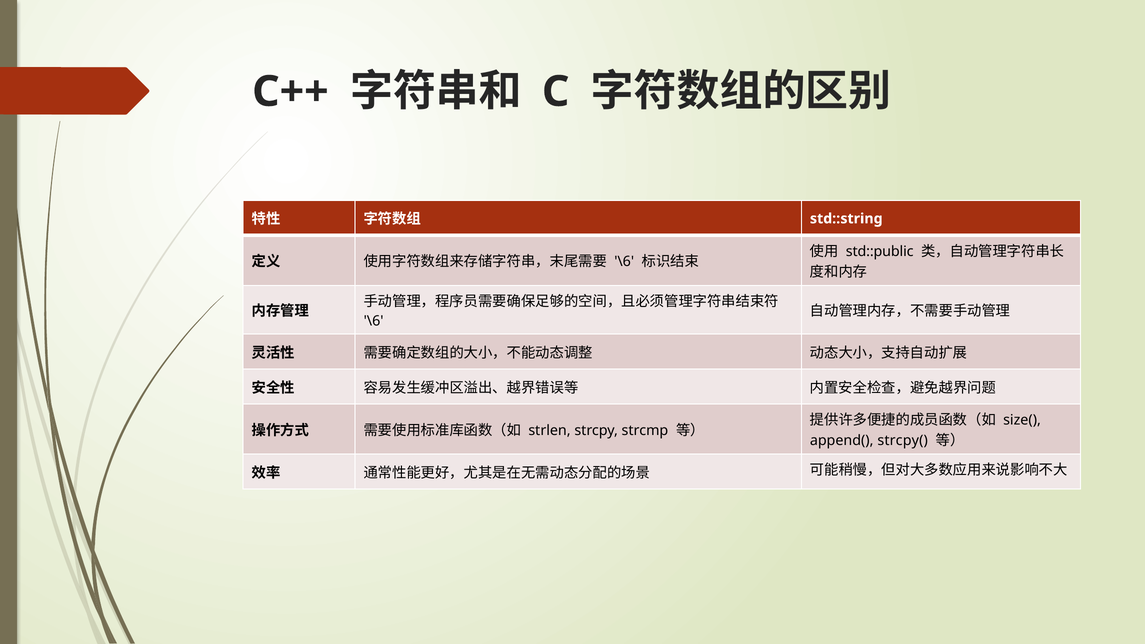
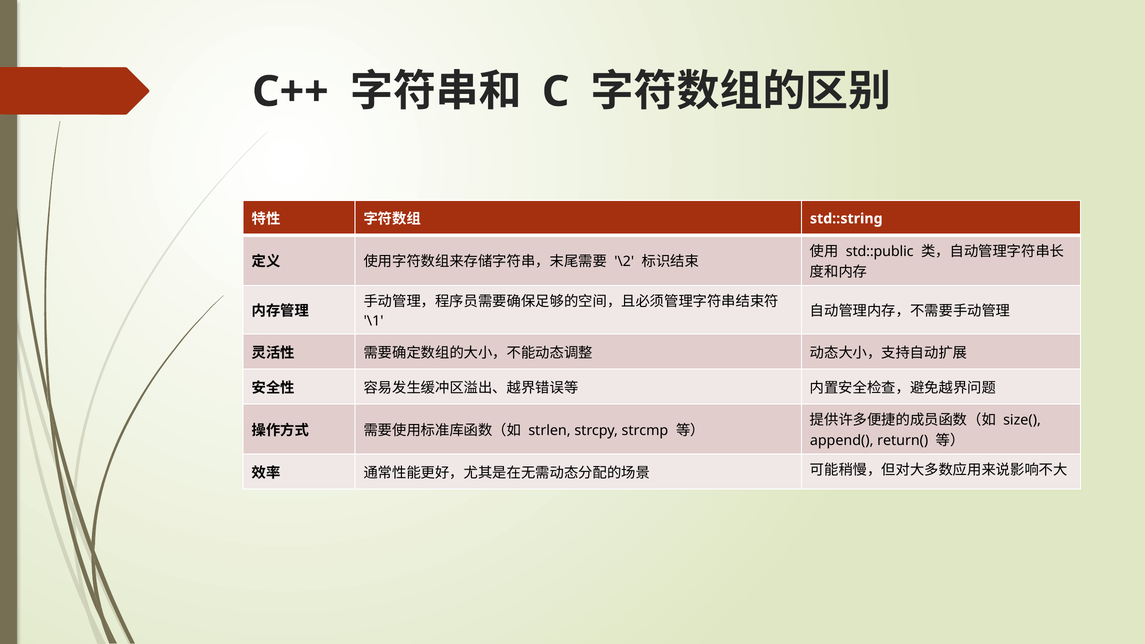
\6: \6 -> \2 (624, 262)
\6: \6 -> \1 (374, 321)
strcpy(: strcpy( -> return( (903, 441)
